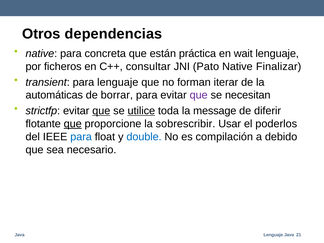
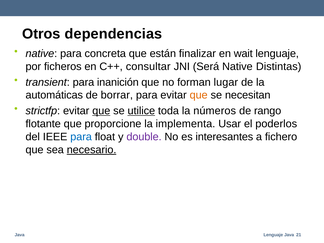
práctica: práctica -> finalizar (197, 54)
Pato: Pato -> Será (206, 67)
Finalizar: Finalizar -> Distintas (279, 67)
para lenguaje: lenguaje -> inanición (118, 82)
iterar: iterar -> lugar (226, 82)
que colour: purple -> orange (199, 95)
message: message -> números (215, 111)
diferir: diferir -> rango (268, 111)
que underline: present -> none (73, 124)
sobrescribir: sobrescribir -> implementa (185, 124)
double colour: blue -> purple (144, 137)
compilación: compilación -> interesantes (224, 137)
debido: debido -> fichero (281, 137)
necesario underline: none -> present (92, 150)
